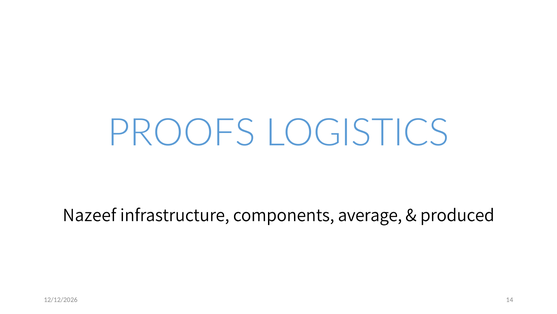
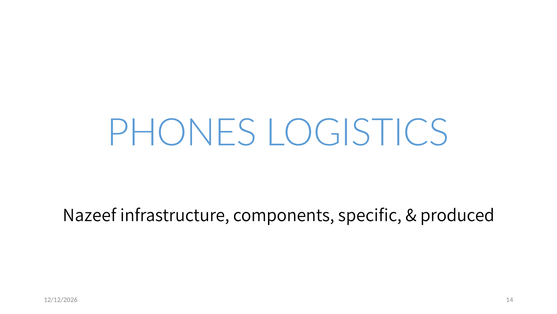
PROOFS: PROOFS -> PHONES (182, 133)
average: average -> specific (370, 215)
